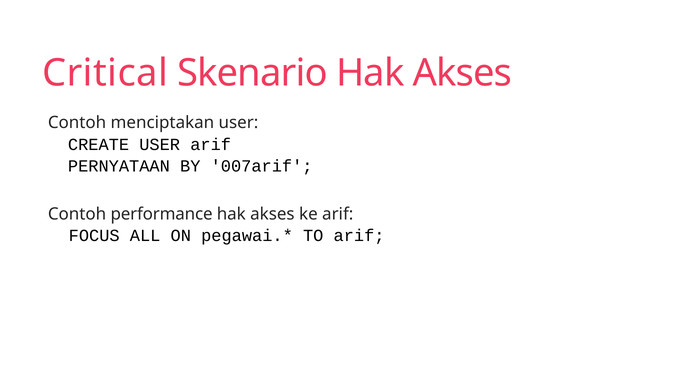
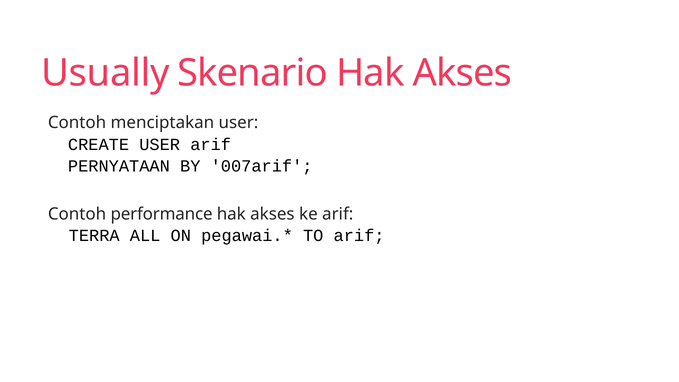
Critical: Critical -> Usually (105, 73)
FOCUS: FOCUS -> TERRA (94, 236)
